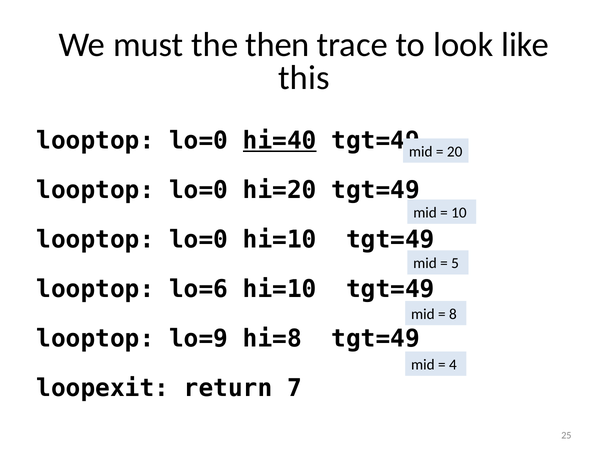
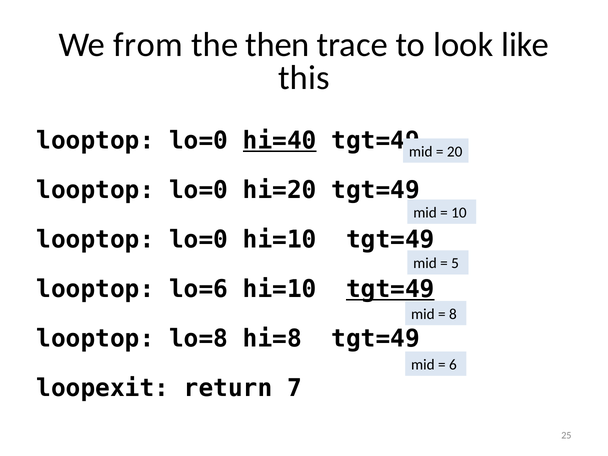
must: must -> from (148, 45)
tgt=49 underline: none -> present (390, 289)
lo=9: lo=9 -> lo=8 (199, 339)
4: 4 -> 6 (453, 365)
